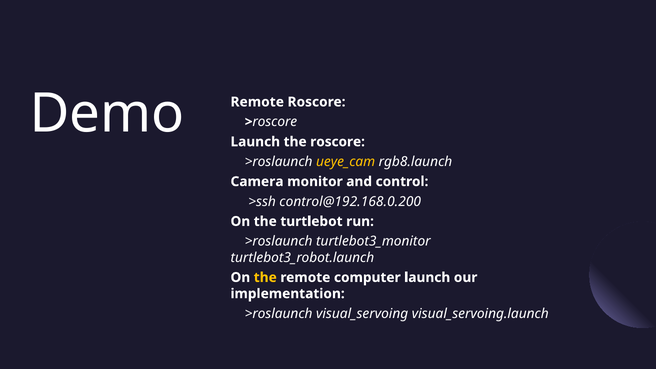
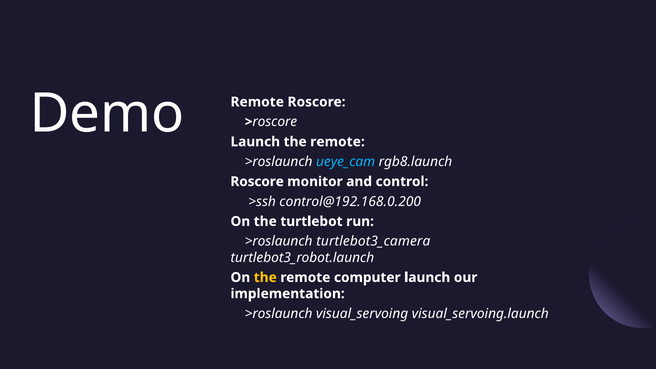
Launch the roscore: roscore -> remote (337, 142)
ueye_cam colour: yellow -> light blue (346, 162)
Camera: Camera -> Roscore (257, 182)
turtlebot3_monitor: turtlebot3_monitor -> turtlebot3_camera (373, 241)
